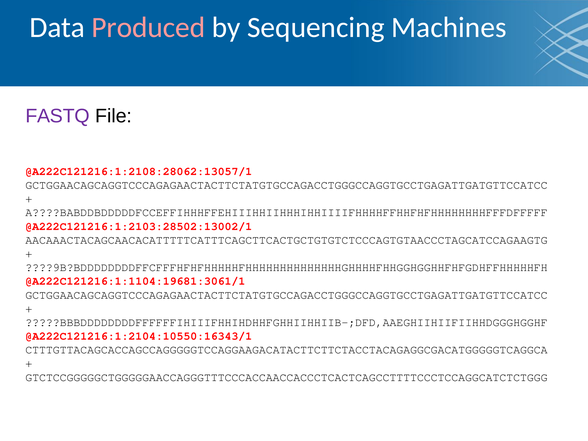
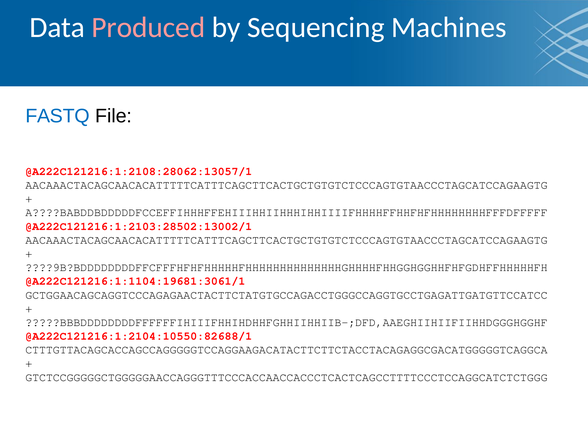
FASTQ colour: purple -> blue (58, 116)
GCTGGAACAGCAGGTCCCAGAGAACTACTTCTATGTGCCAGACCTGGGCCAGGTGCCTGAGATTGATGTTCCATCC: GCTGGAACAGCAGGTCCCAGAGAACTACTTCTATGTGCCAGACCTGGGCCAGGTGCCTGAGATTGATGTTCCATCC -> AACAAACTACAGCAACACATTTTTCATTTCAGCTTCACTGCTGTGTCTCCCAGTGTAACCCTAGCATCCAGAAGTG (286, 185)
@A222C121216:1:2104:10550:16343/1: @A222C121216:1:2104:10550:16343/1 -> @A222C121216:1:2104:10550:82688/1 (139, 336)
